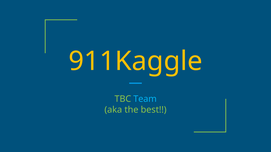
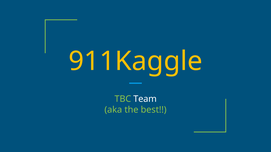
Team colour: light blue -> white (145, 99)
